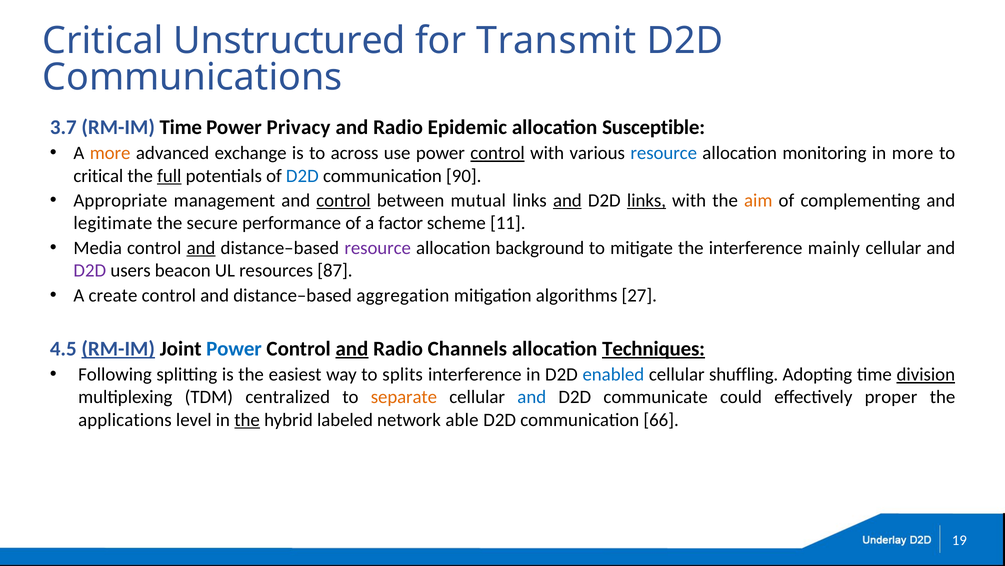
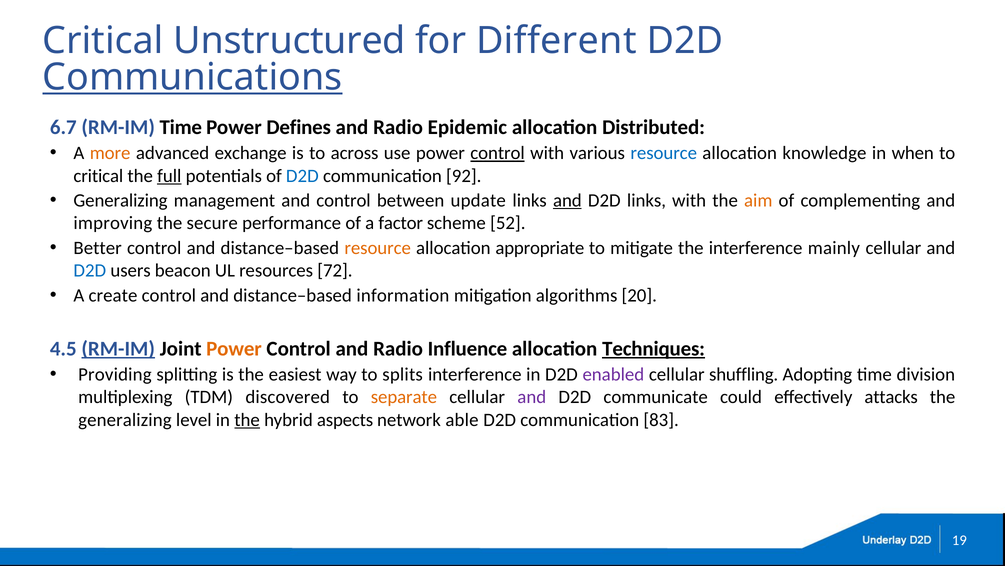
Transmit: Transmit -> Different (556, 41)
Communications underline: none -> present (192, 77)
3.7: 3.7 -> 6.7 (63, 127)
Privacy: Privacy -> Defines (299, 127)
Susceptible: Susceptible -> Distributed (654, 127)
monitoring: monitoring -> knowledge (824, 153)
in more: more -> when (913, 153)
90: 90 -> 92 (464, 176)
Appropriate: Appropriate -> Generalizing (121, 200)
control underline: present -> none (344, 200)
mutual: mutual -> update (478, 200)
links underline: present -> none (646, 200)
legitimate: legitimate -> improving (113, 223)
11: 11 -> 52 (508, 223)
Media: Media -> Better (98, 248)
and underline: present -> none (201, 248)
resource colour: purple -> orange (378, 248)
background: background -> appropriate (540, 248)
D2D colour: purple -> blue (90, 270)
87: 87 -> 72 (335, 270)
aggregation: aggregation -> information (403, 295)
27: 27 -> 20 (639, 295)
Power colour: blue -> orange (234, 348)
and underline: present -> none (352, 348)
Channels: Channels -> Influence (467, 348)
Following: Following -> Providing (115, 374)
enabled colour: blue -> purple (613, 374)
division underline: present -> none (926, 374)
centralized: centralized -> discovered (288, 397)
and colour: blue -> purple (532, 397)
proper: proper -> attacks (891, 397)
applications: applications -> generalizing (125, 419)
labeled: labeled -> aspects (345, 419)
66: 66 -> 83 (661, 419)
